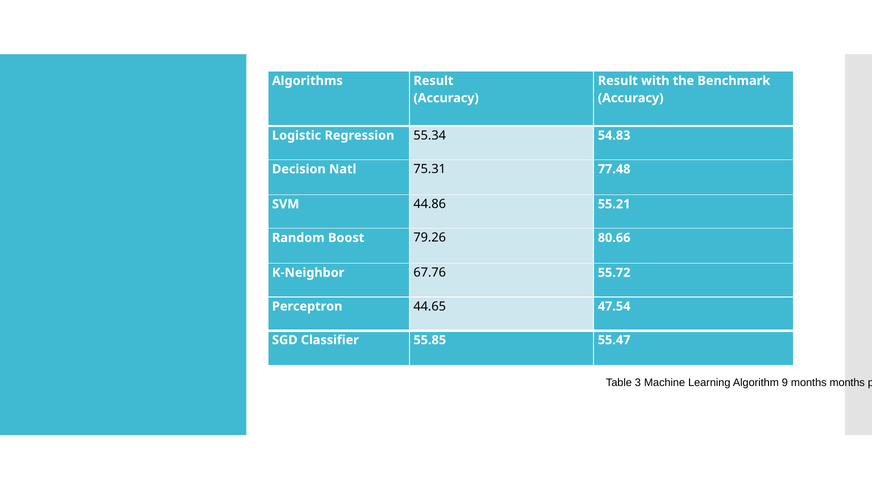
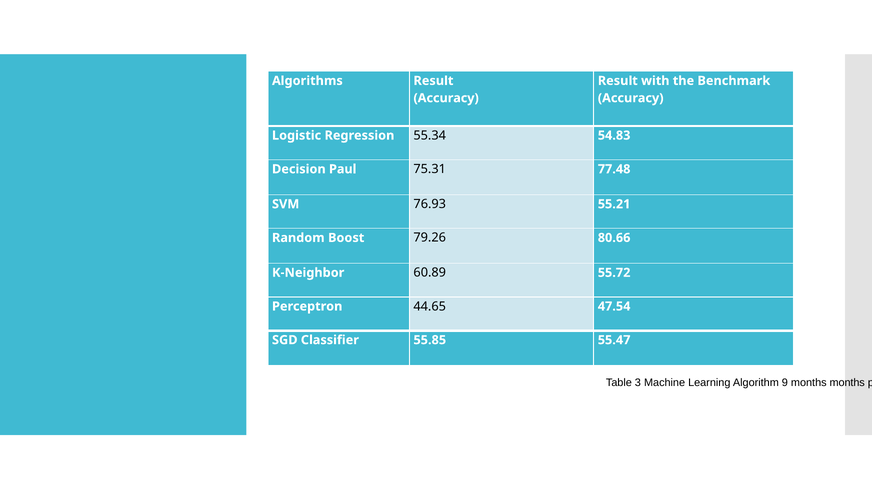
Natl: Natl -> Paul (343, 169)
44.86: 44.86 -> 76.93 (430, 204)
67.76: 67.76 -> 60.89 (430, 273)
